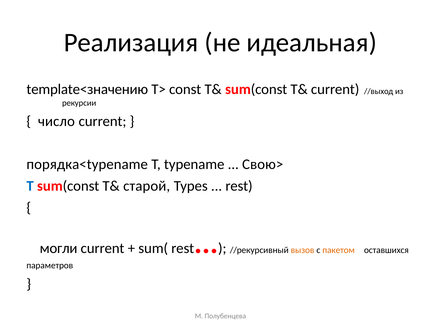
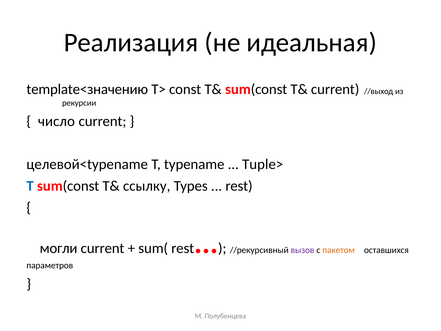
порядка<typename: порядка<typename -> целевой<typename (87, 164)
Свою>: Свою> -> Tuple> (263, 164)
старой: старой -> ссылку (147, 186)
вызов colour: orange -> purple (303, 250)
